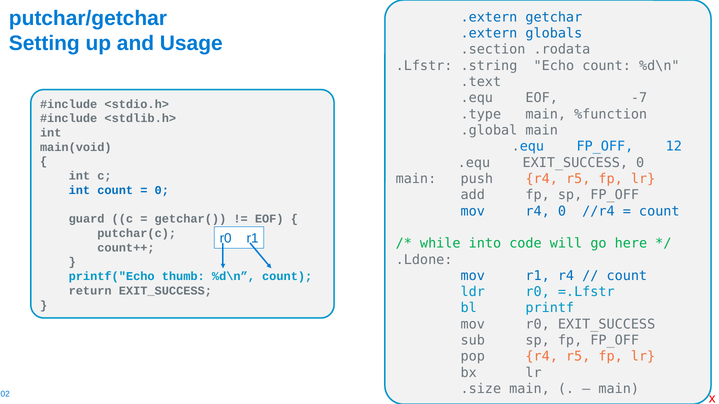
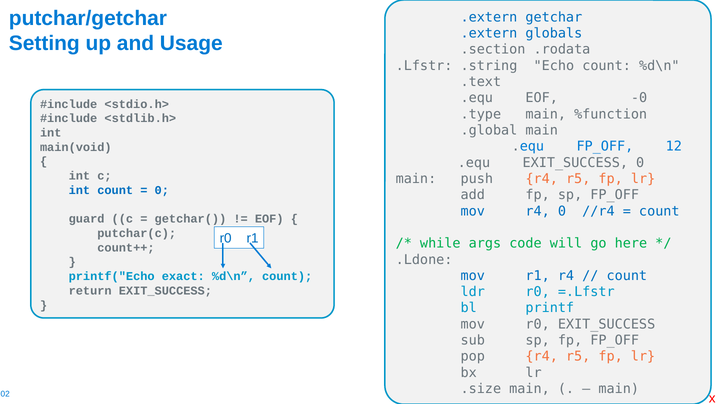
-7: -7 -> -0 (639, 98)
into: into -> args (485, 244)
thumb: thumb -> exact (183, 277)
